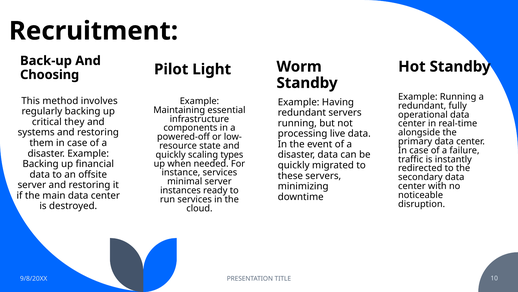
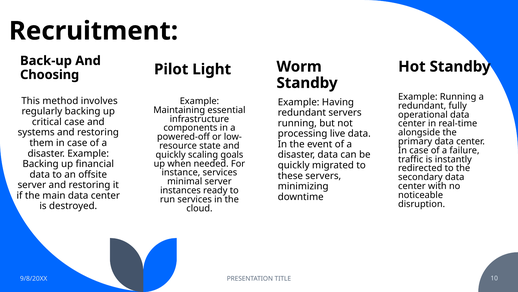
critical they: they -> case (74, 122)
types: types -> goals (232, 154)
